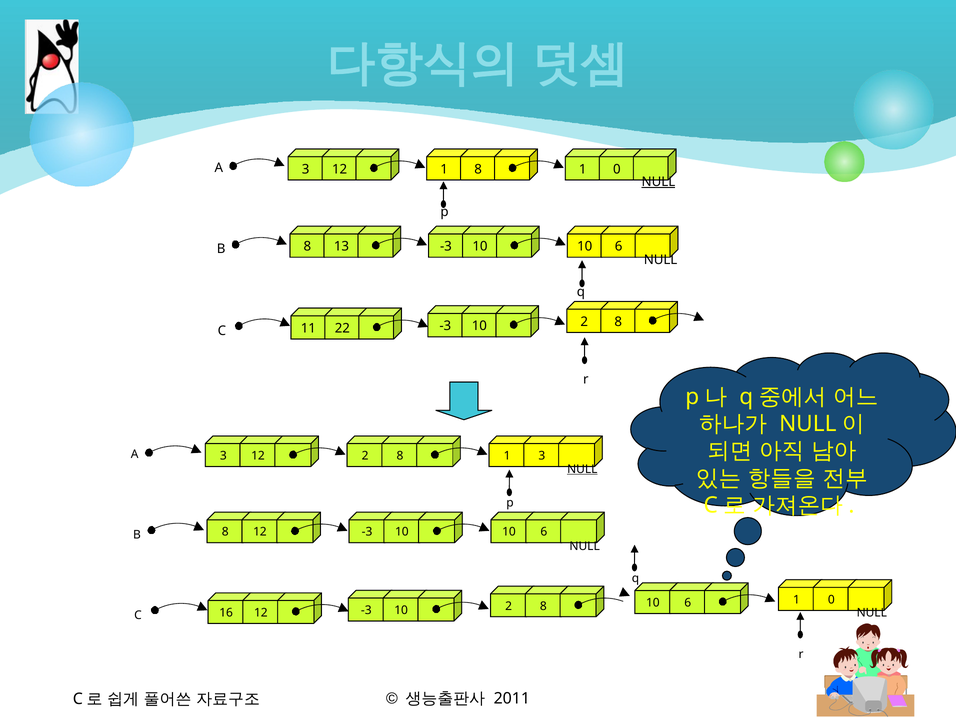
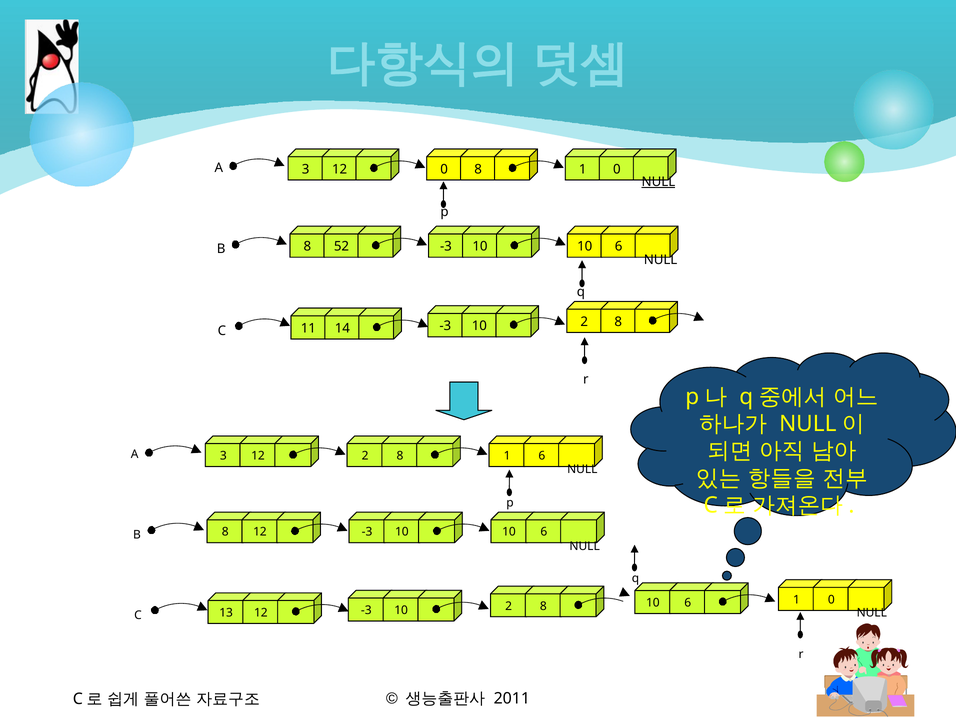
12 1: 1 -> 0 (444, 169)
13: 13 -> 52 (341, 247)
22: 22 -> 14 (342, 328)
1 3: 3 -> 6 (542, 456)
NULL underline: present -> none (582, 469)
16: 16 -> 13 (226, 613)
